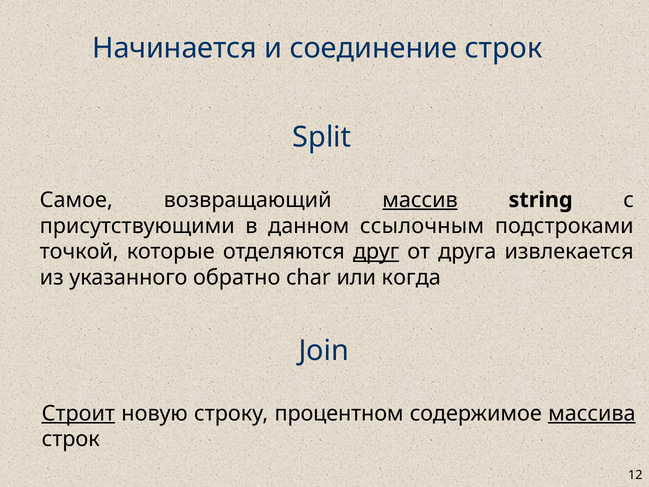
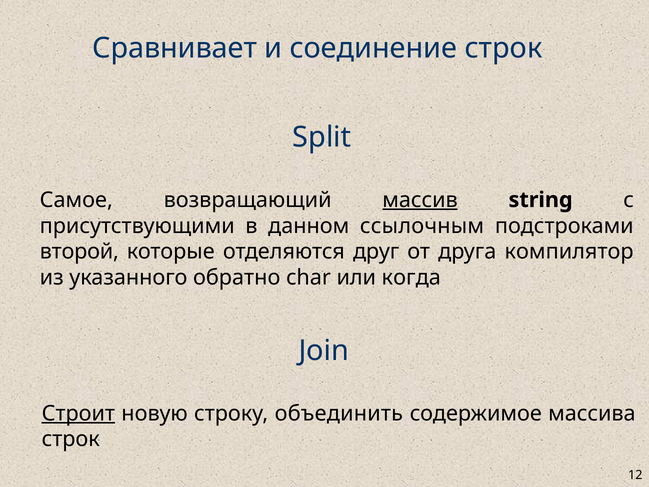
Начинается: Начинается -> Сравнивает (175, 48)
точкой: точкой -> второй (79, 252)
друг underline: present -> none (376, 252)
извлекается: извлекается -> компилятор (569, 252)
процентном: процентном -> объединить (339, 413)
массива underline: present -> none (592, 413)
